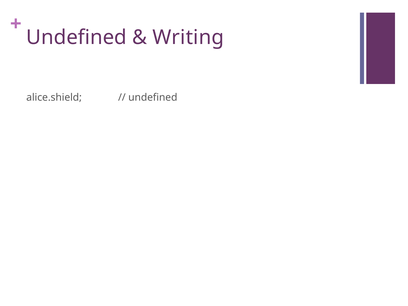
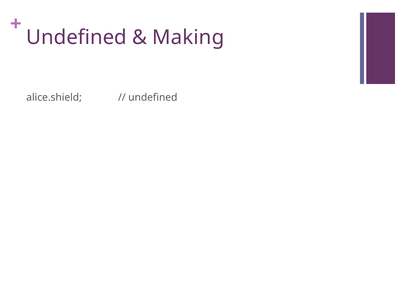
Writing: Writing -> Making (188, 37)
